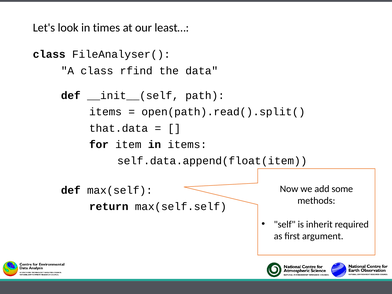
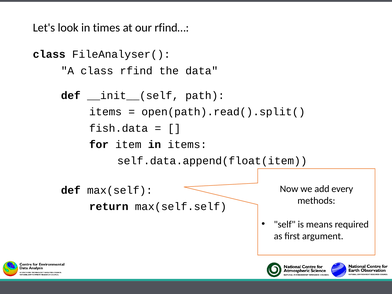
least…: least… -> rfind… (172, 28)
that.data: that.data -> fish.data (119, 128)
some: some -> every (342, 189)
inherit: inherit -> means (319, 224)
